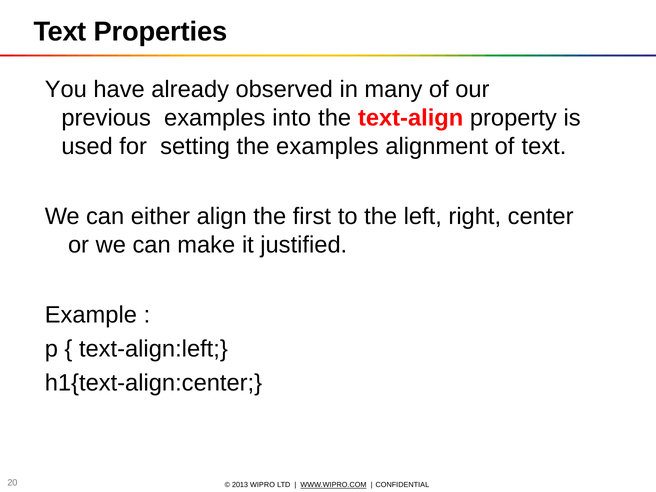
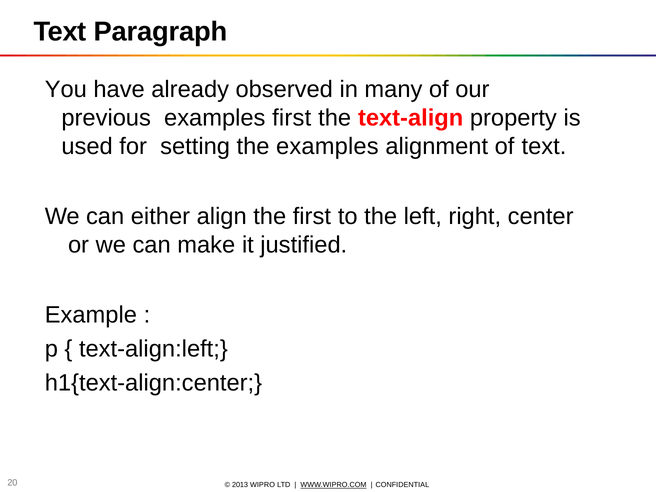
Properties: Properties -> Paragraph (161, 32)
examples into: into -> first (292, 118)
